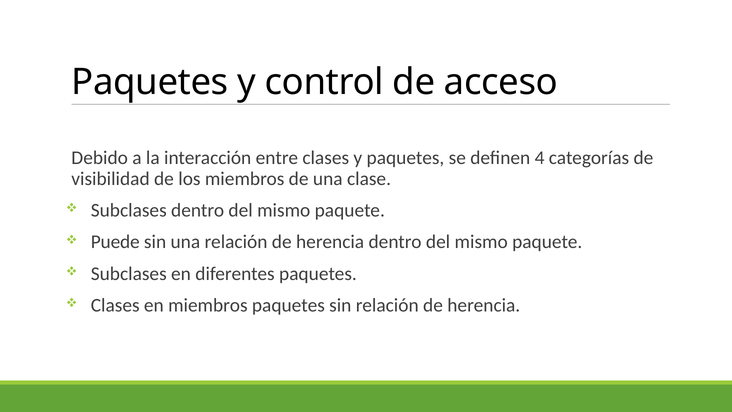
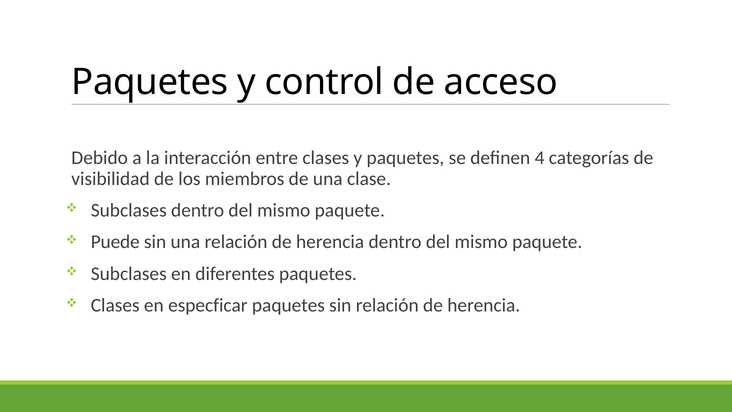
en miembros: miembros -> especficar (208, 305)
